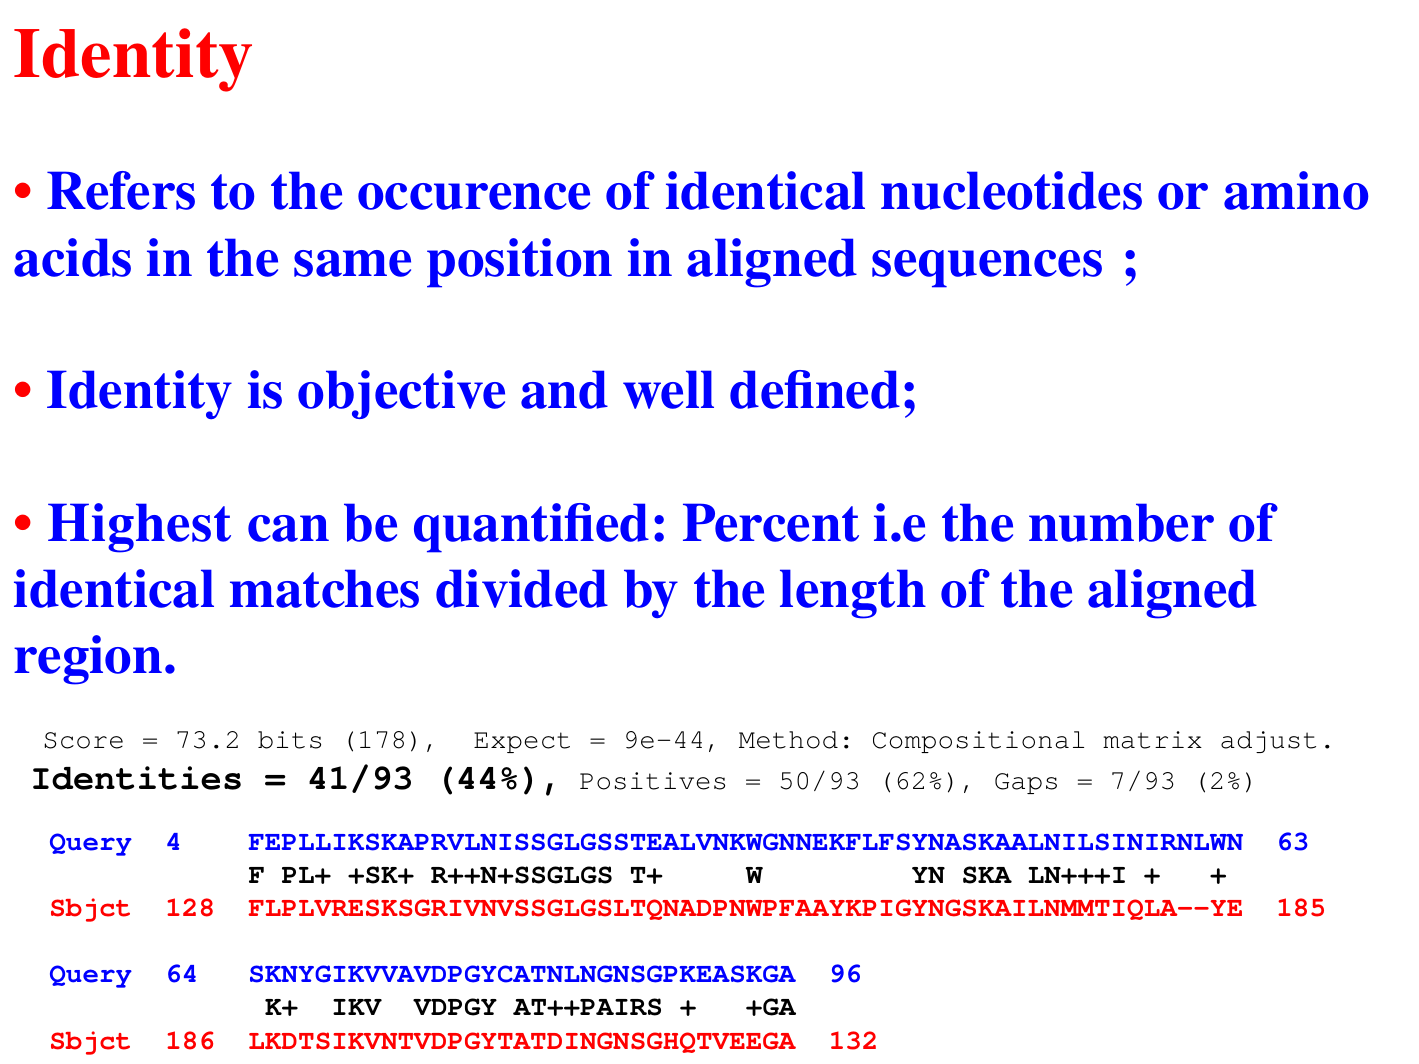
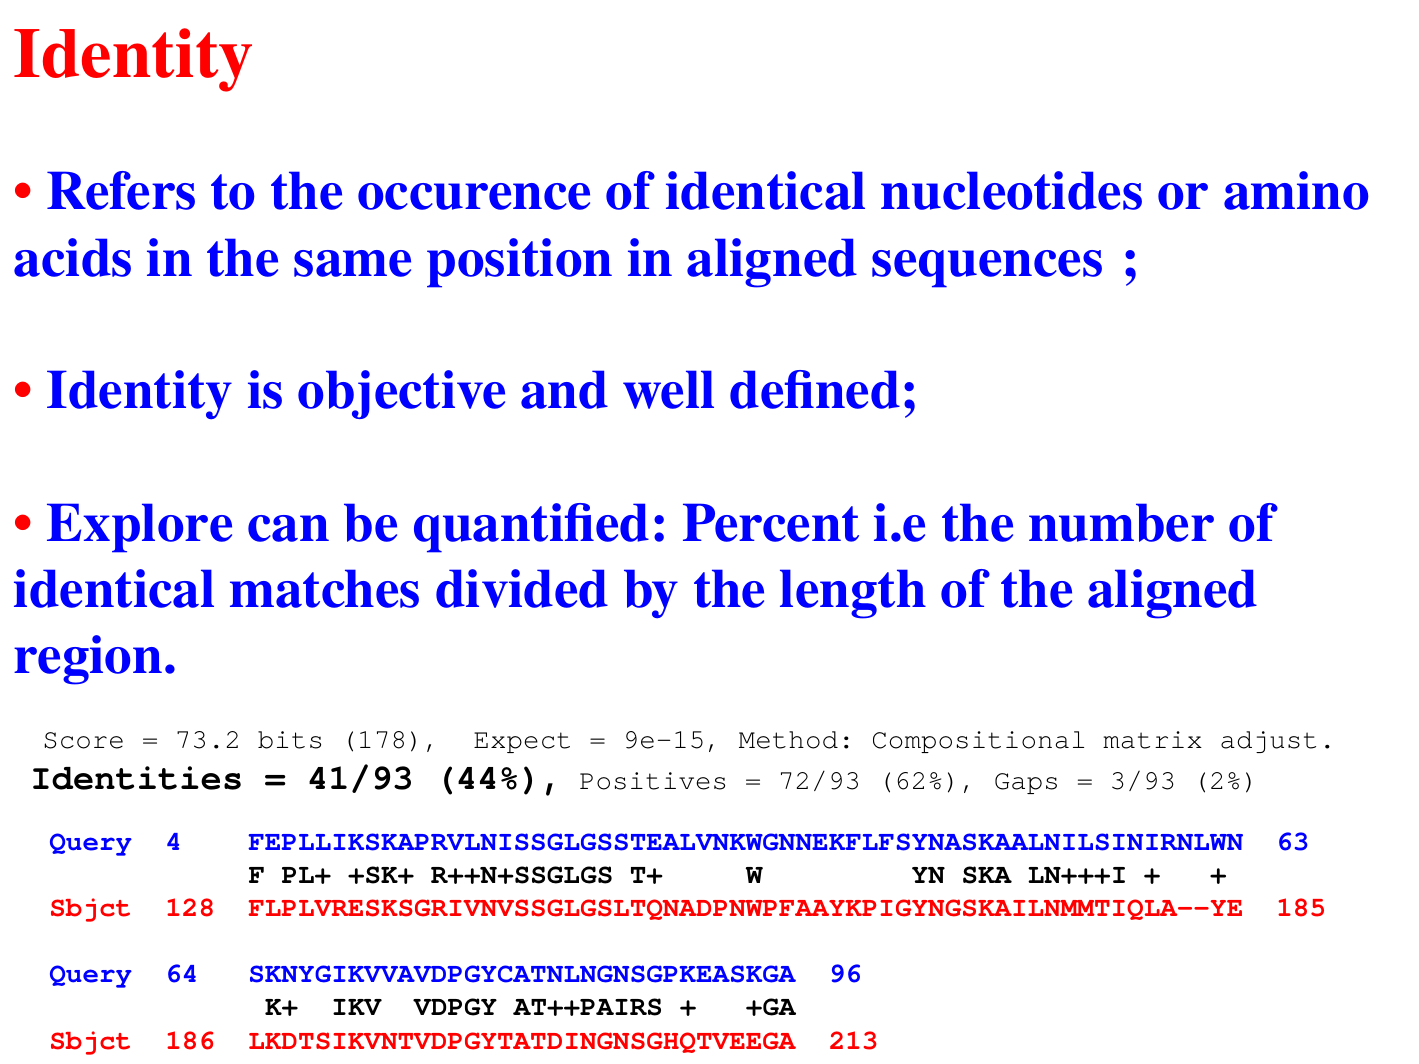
Highest: Highest -> Explore (140, 523)
9e-44: 9e-44 -> 9e-15 (672, 740)
50/93: 50/93 -> 72/93 (819, 781)
7/93: 7/93 -> 3/93 (1143, 781)
132: 132 -> 213 (854, 1040)
